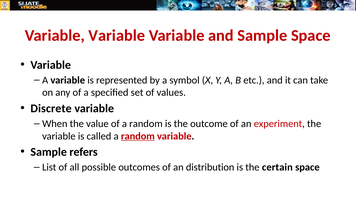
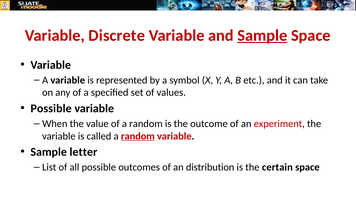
Variable: Variable -> Discrete (117, 36)
Sample underline: none -> present (262, 36)
Discrete: Discrete -> Possible (51, 109)
refers: refers -> letter (83, 152)
